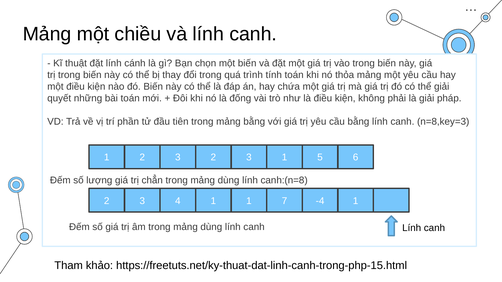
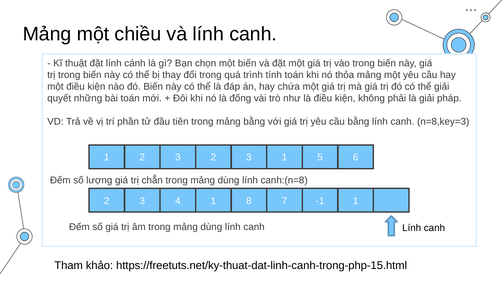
1 1: 1 -> 8 (249, 201)
-4: -4 -> -1 (320, 201)
